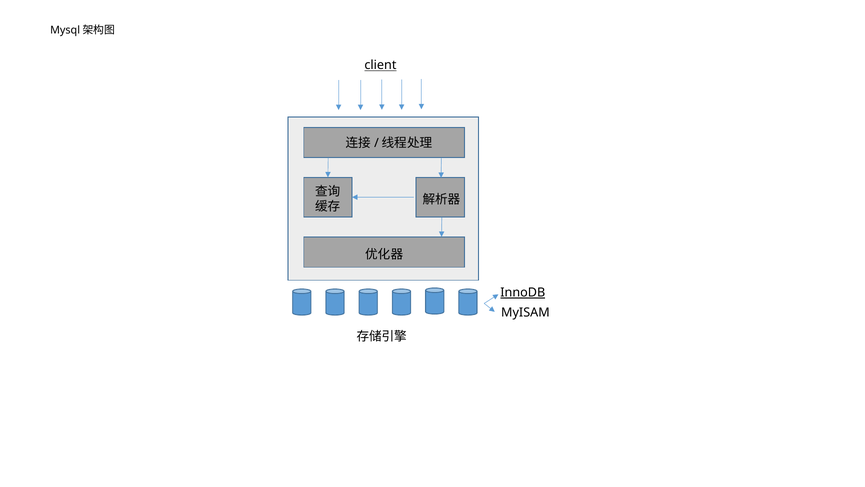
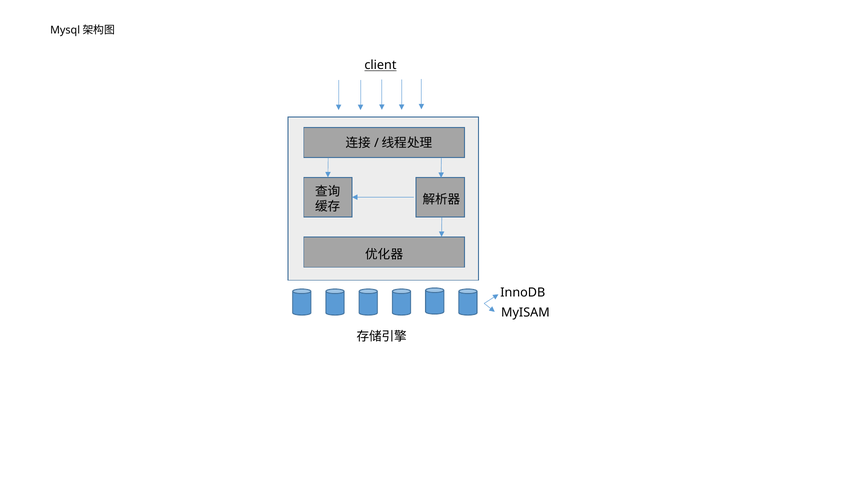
InnoDB underline: present -> none (523, 292)
